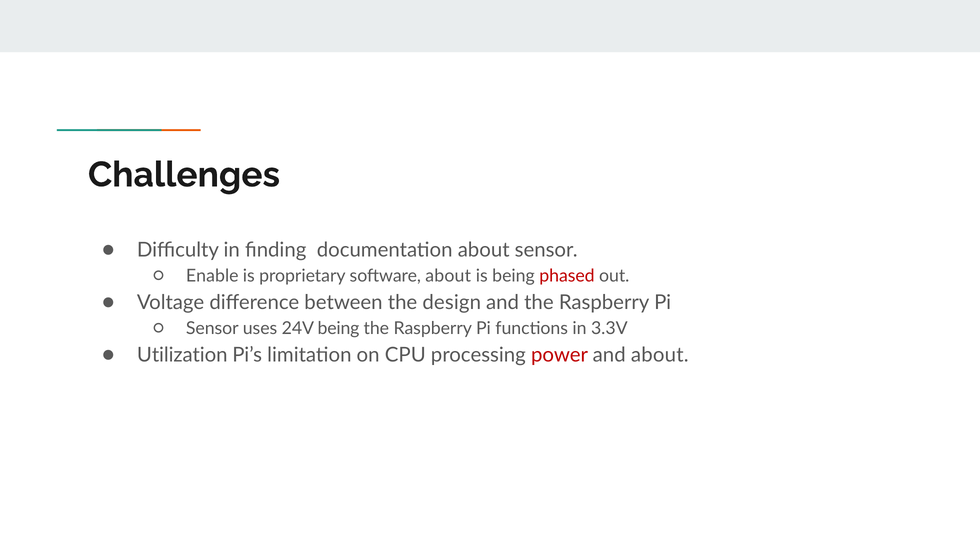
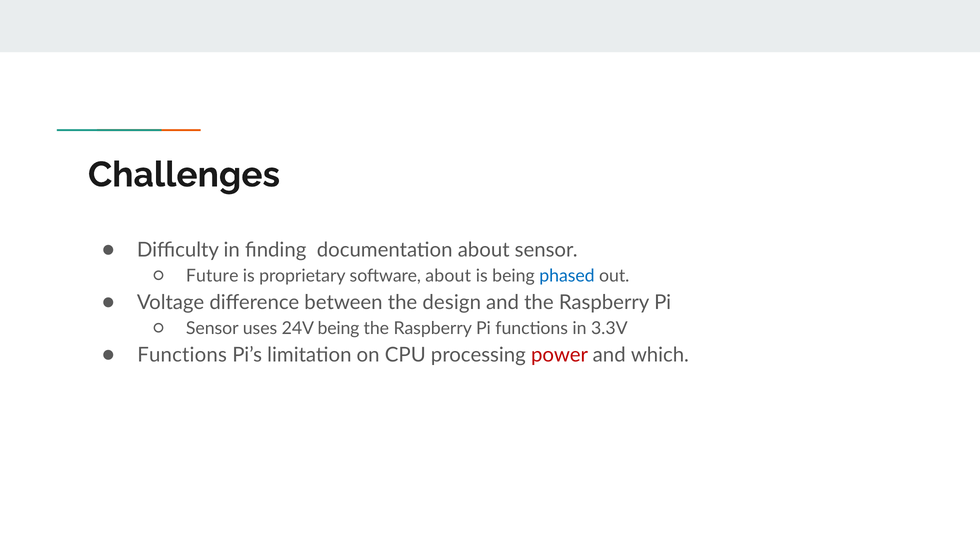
Enable: Enable -> Future (212, 276)
phased colour: red -> blue (567, 276)
Utilization: Utilization -> Functions (182, 355)
and about: about -> which (660, 355)
